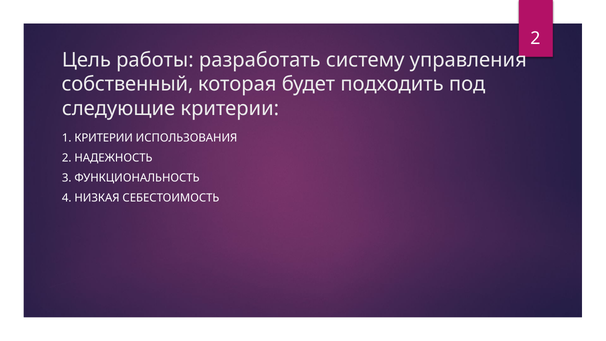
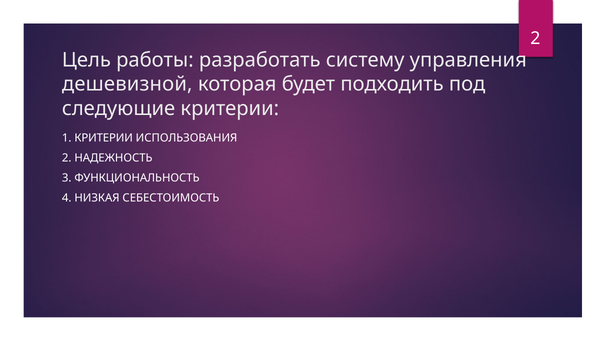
собственный: собственный -> дешевизной (127, 84)
